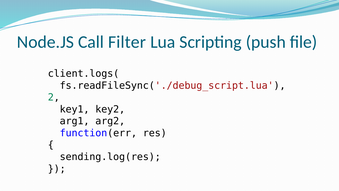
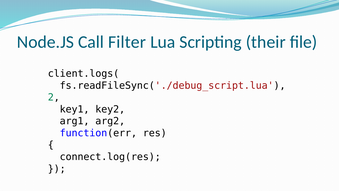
push: push -> their (266, 42)
sending.log(res: sending.log(res -> connect.log(res (110, 157)
